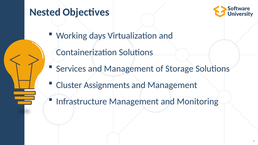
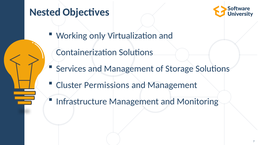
days: days -> only (97, 36)
Assignments: Assignments -> Permissions (107, 85)
